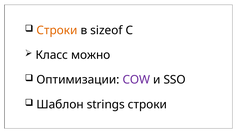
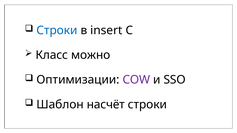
Строки colour: orange -> blue (57, 30)
sizeof: sizeof -> insert (106, 30)
strings: strings -> насчёт (106, 105)
